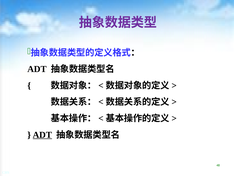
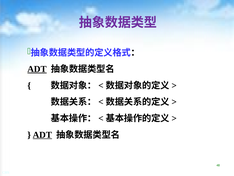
ADT underline: none -> present (37, 69)
